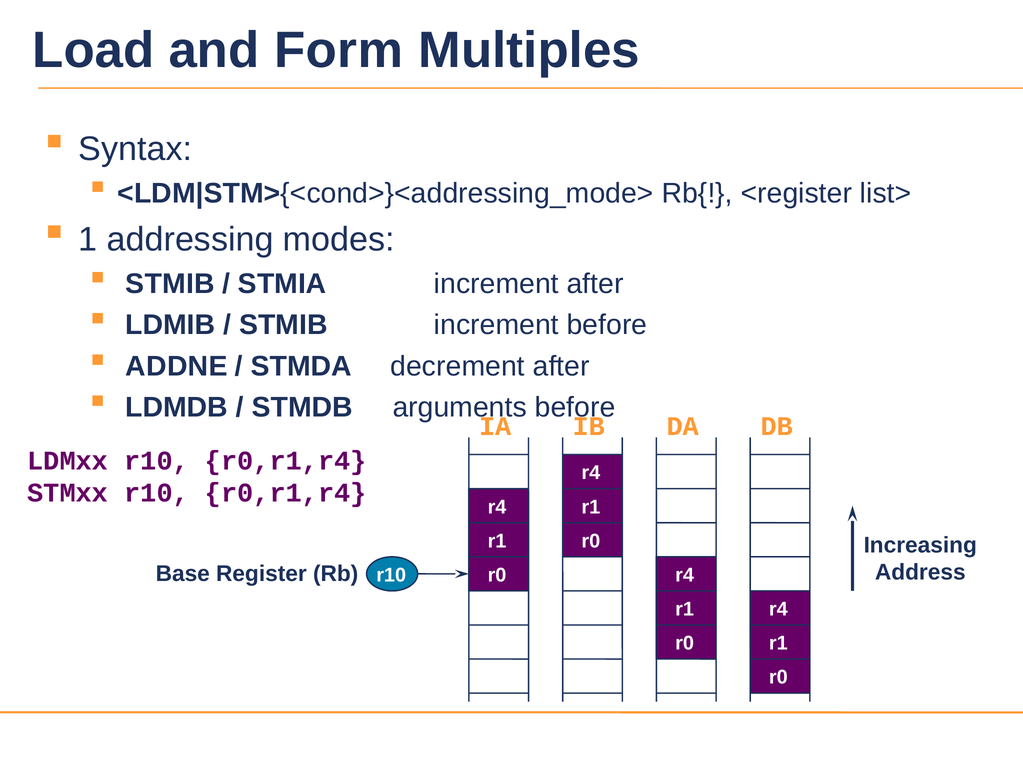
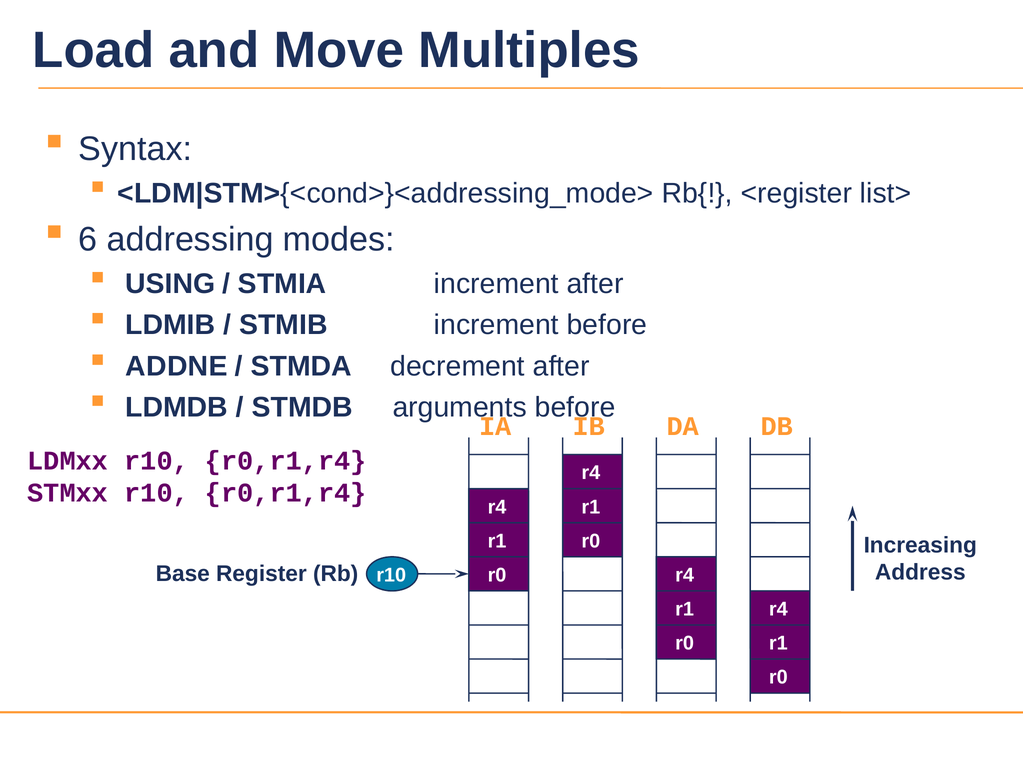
Form: Form -> Move (339, 51)
1: 1 -> 6 (88, 240)
STMIB: STMIB -> USING (170, 284)
